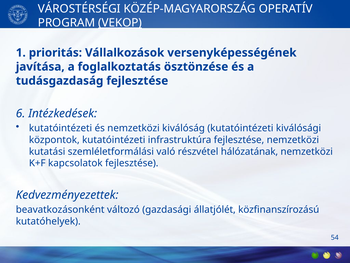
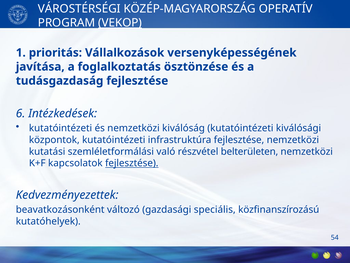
hálózatának: hálózatának -> belterületen (249, 151)
fejlesztése underline: none -> present (132, 163)
állatjólét: állatjólét -> speciális (215, 209)
